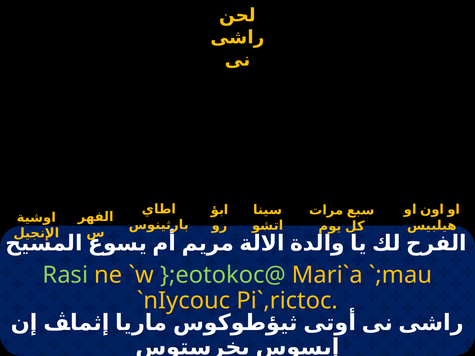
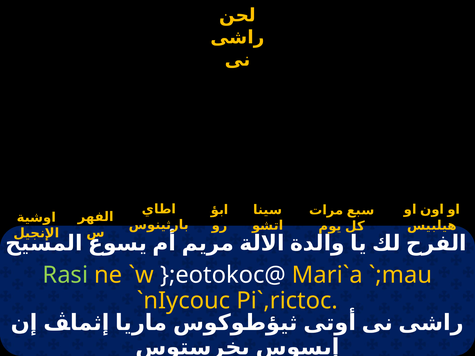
};eotokoc@ colour: light green -> white (223, 275)
